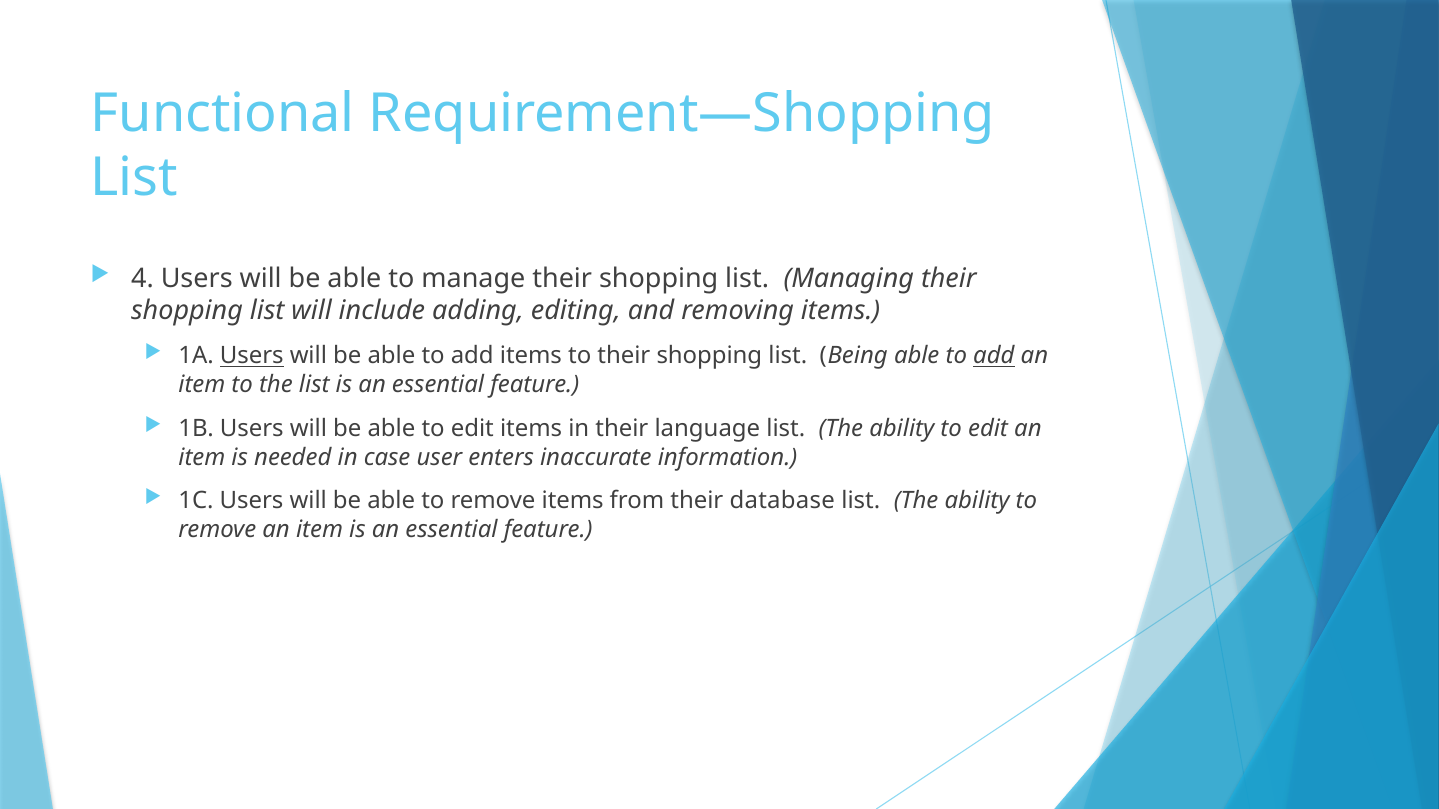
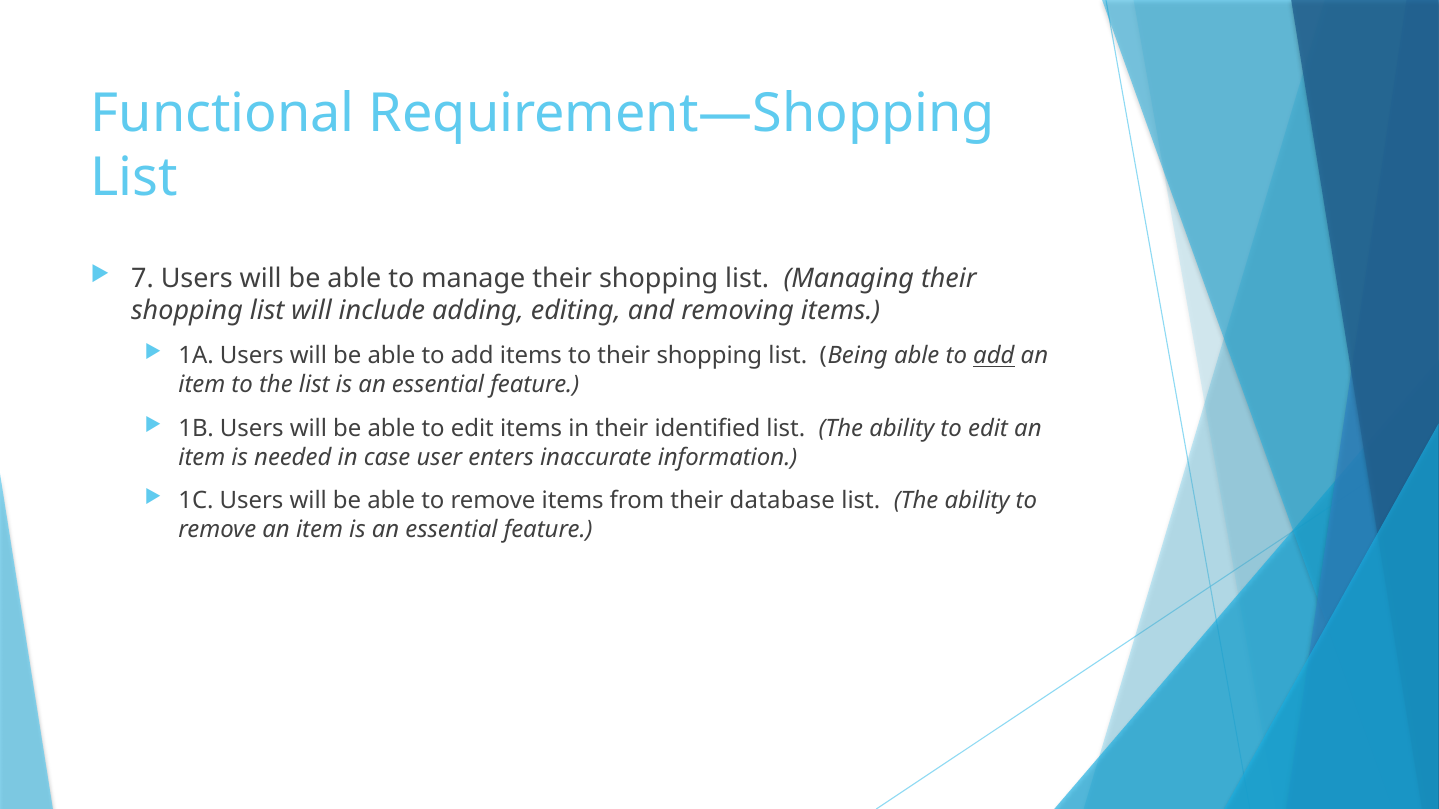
4: 4 -> 7 (143, 278)
Users underline: present -> none (252, 356)
language: language -> identified (707, 429)
